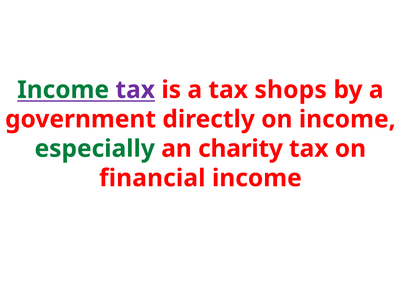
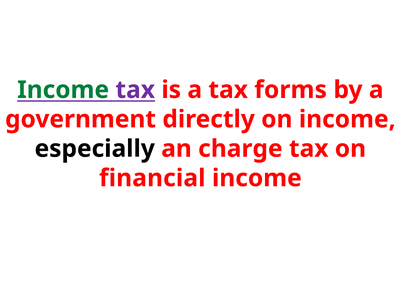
shops: shops -> forms (291, 90)
especially colour: green -> black (95, 149)
charity: charity -> charge (240, 149)
